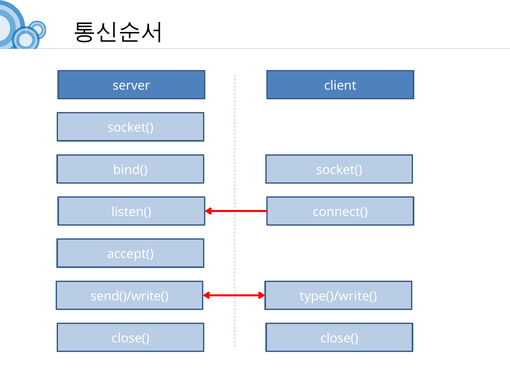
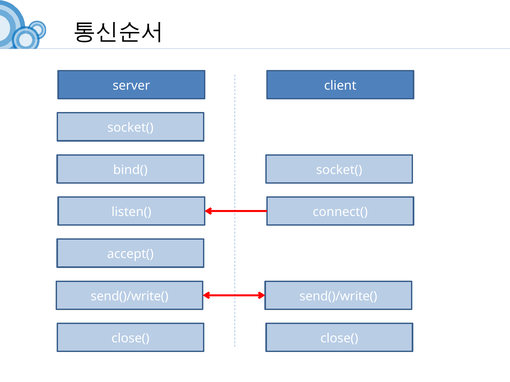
type()/write(: type()/write( -> send()/write( (338, 297)
